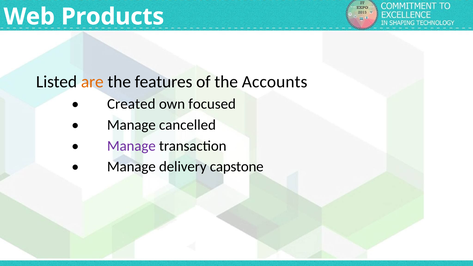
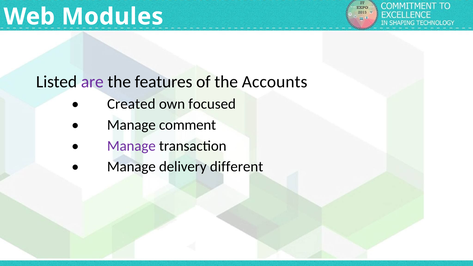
Products: Products -> Modules (112, 17)
are colour: orange -> purple (92, 82)
cancelled: cancelled -> comment (188, 125)
capstone: capstone -> different (237, 167)
